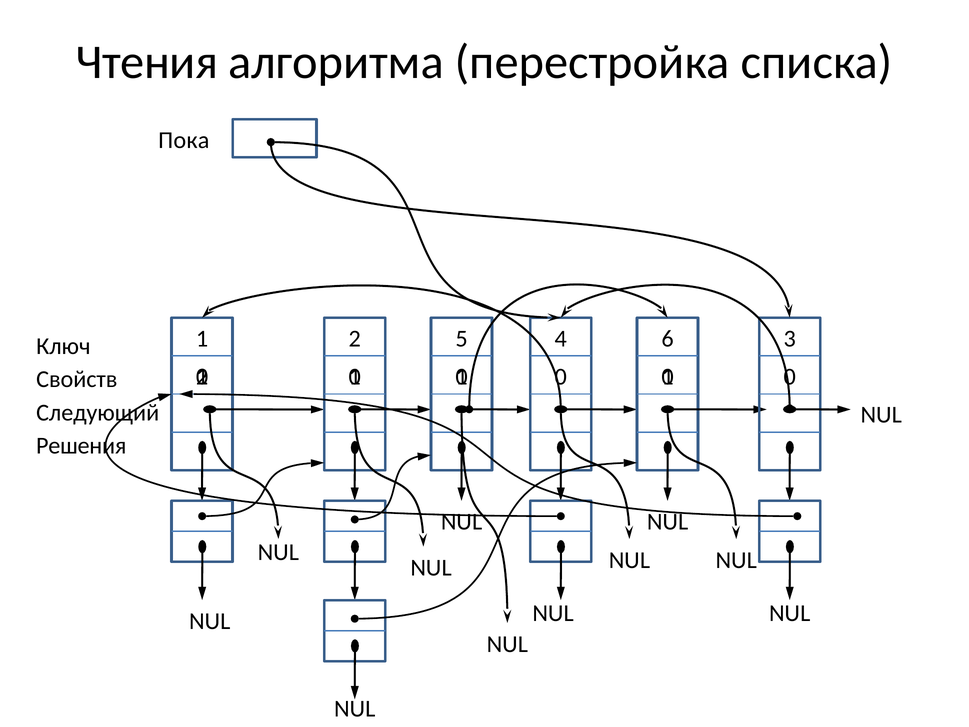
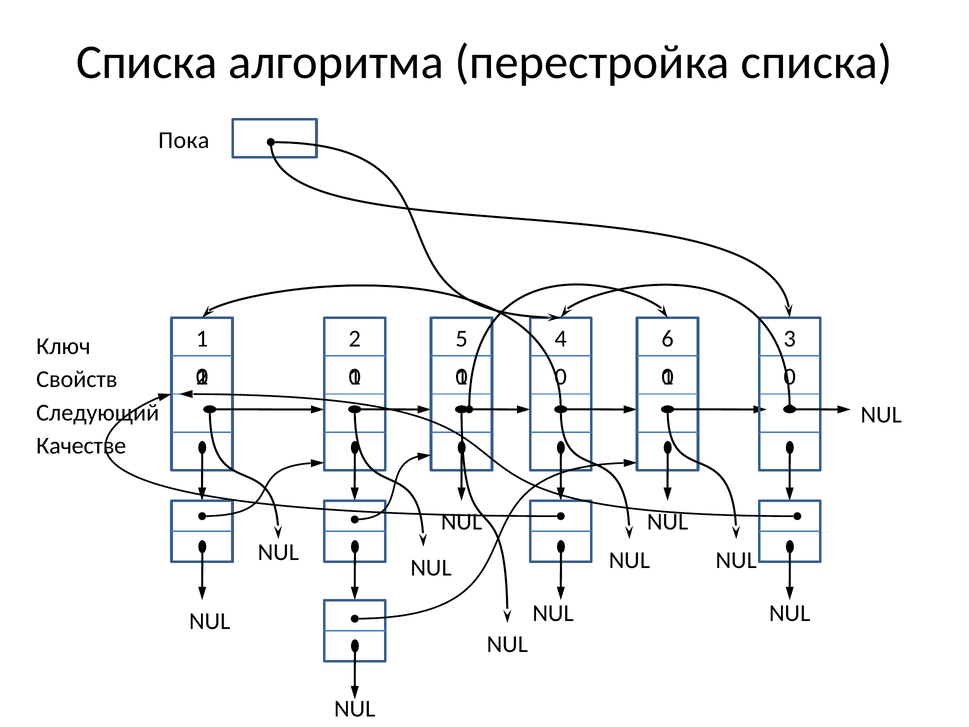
Чтения: Чтения -> Списка (147, 62)
Решения: Решения -> Качестве (81, 446)
